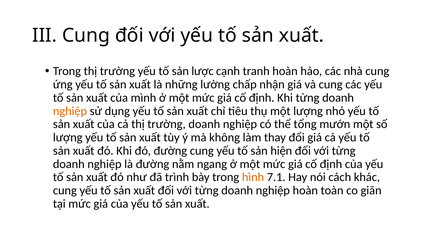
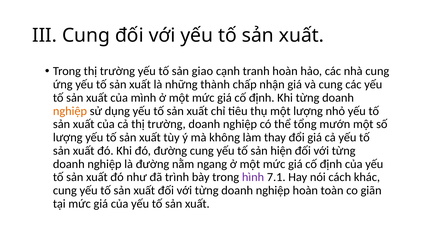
lược: lược -> giao (202, 71)
lường: lường -> thành (215, 85)
hình colour: orange -> purple (253, 177)
